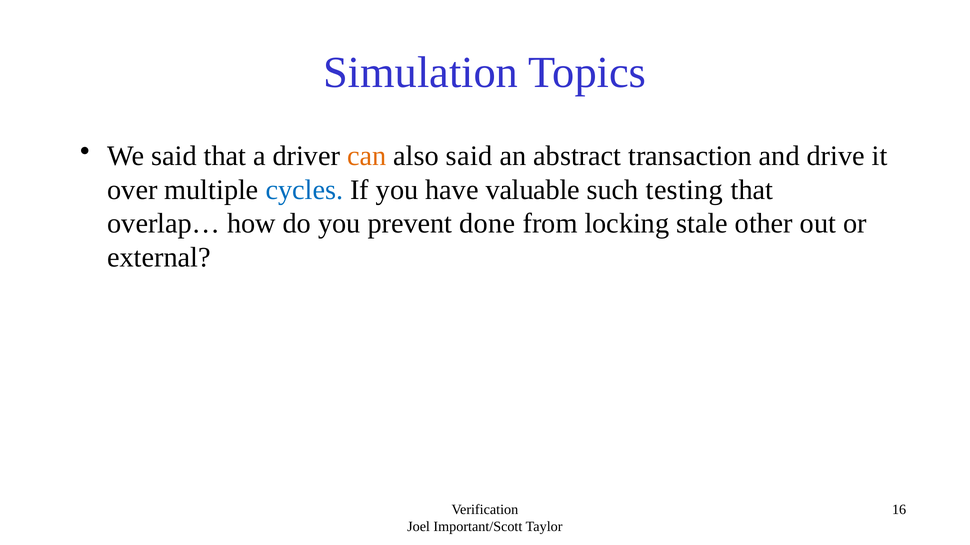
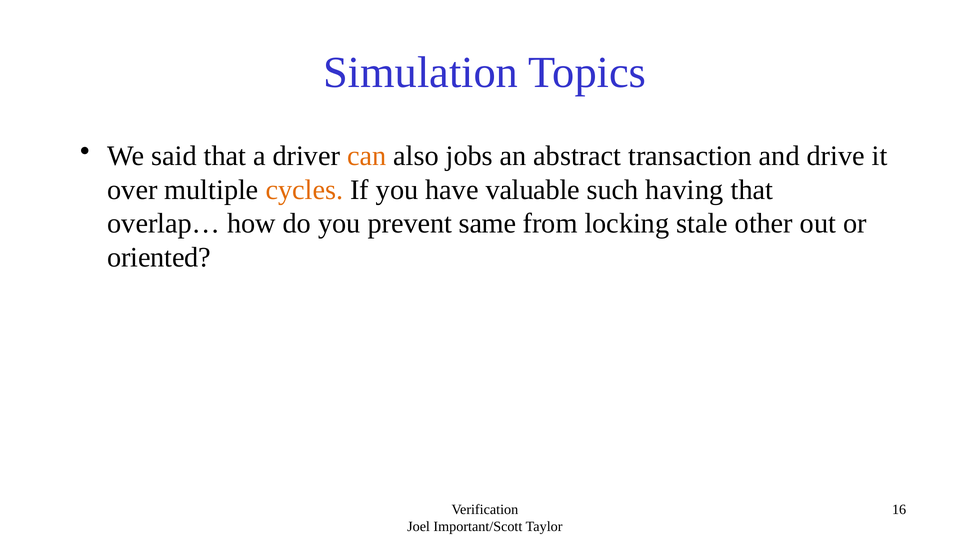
also said: said -> jobs (469, 156)
cycles colour: blue -> orange (304, 190)
testing: testing -> having (685, 190)
done: done -> same (487, 224)
external: external -> oriented (159, 258)
